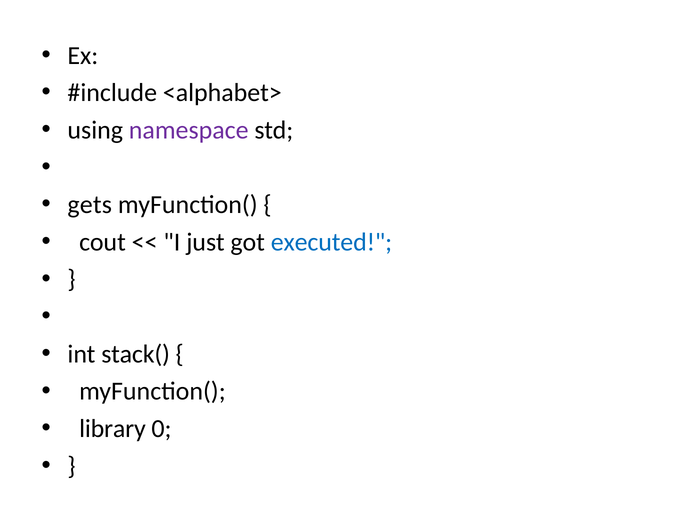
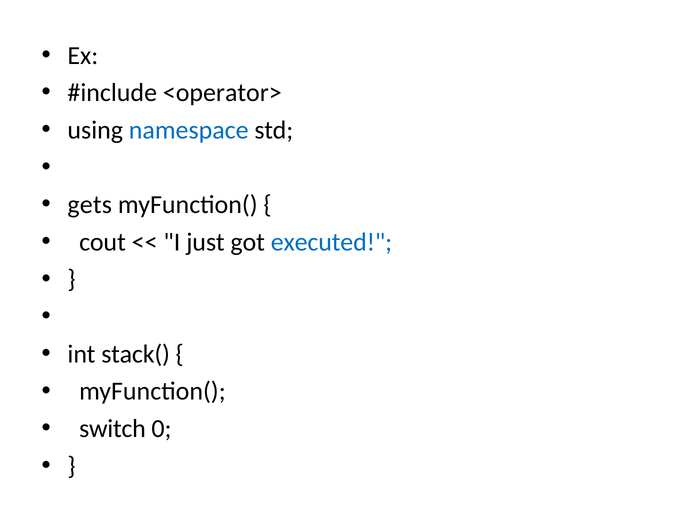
<alphabet>: <alphabet> -> <operator> (222, 93)
namespace colour: purple -> blue (189, 130)
library: library -> switch (112, 429)
